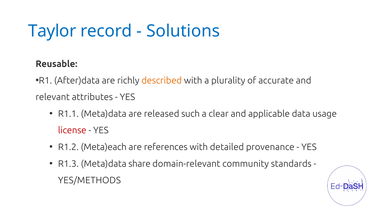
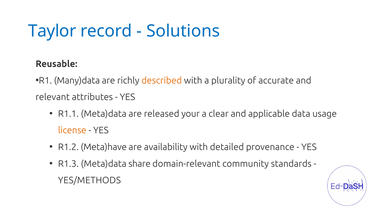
After)data: After)data -> Many)data (77, 80)
such: such -> your (191, 114)
license colour: red -> orange (72, 130)
Meta)each: Meta)each -> Meta)have (104, 147)
references: references -> availability (166, 147)
